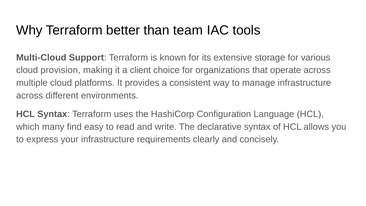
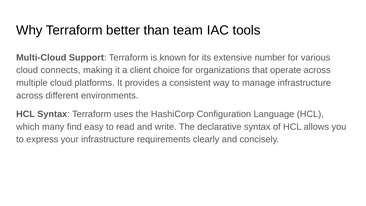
storage: storage -> number (270, 58)
provision: provision -> connects (61, 70)
